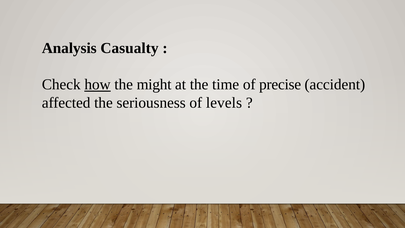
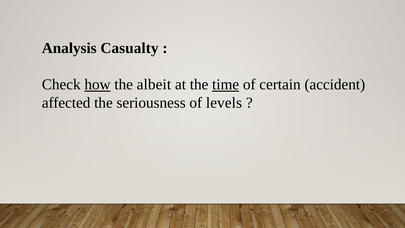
might: might -> albeit (154, 85)
time underline: none -> present (226, 85)
precise: precise -> certain (280, 85)
